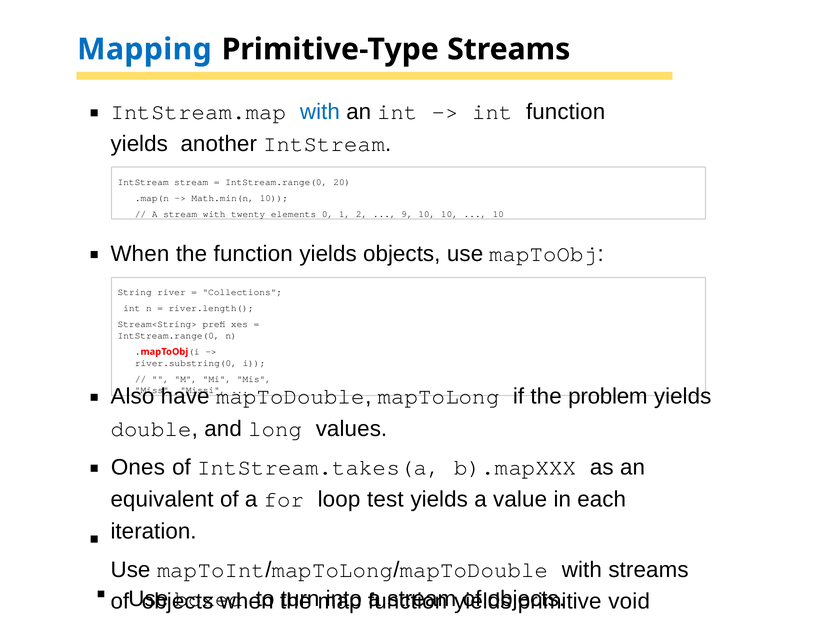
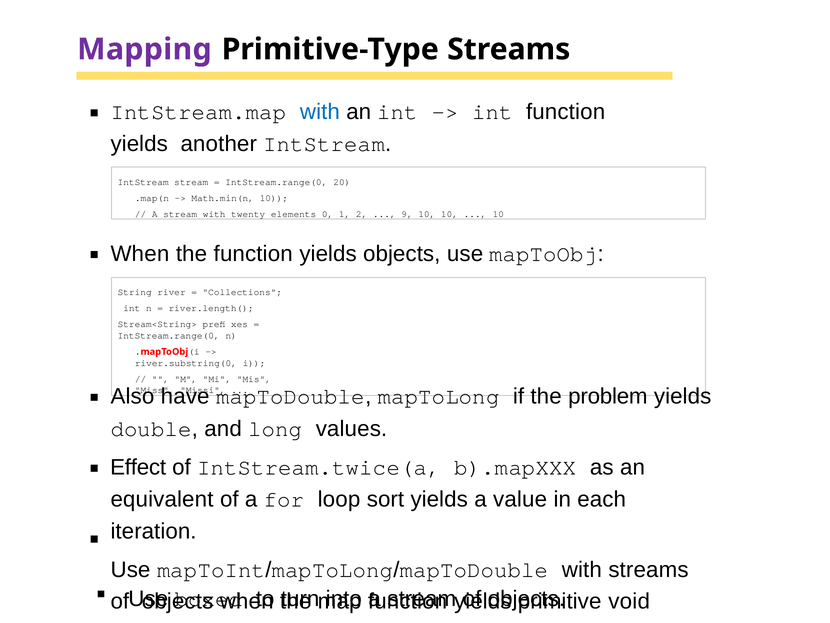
Mapping colour: blue -> purple (144, 49)
Ones: Ones -> Effect (138, 467)
IntStream.takes(a: IntStream.takes(a -> IntStream.twice(a (319, 467)
test: test -> sort (385, 499)
